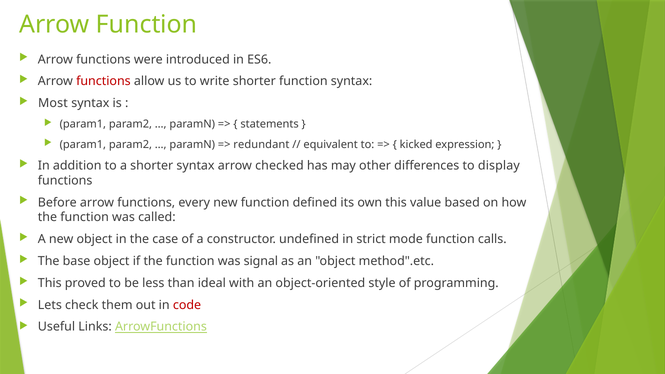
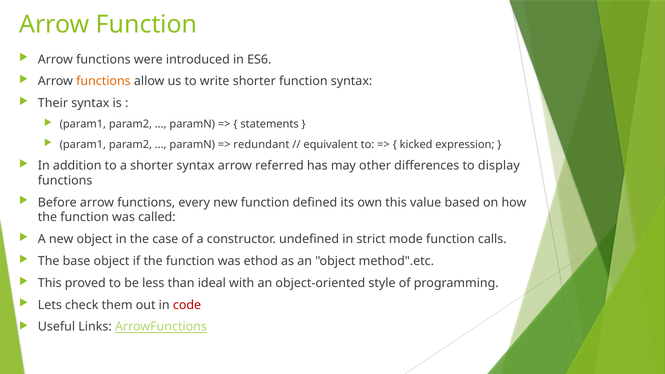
functions colour: red -> orange (103, 81)
Most: Most -> Their (53, 103)
checked: checked -> referred (279, 166)
signal: signal -> ethod (261, 261)
